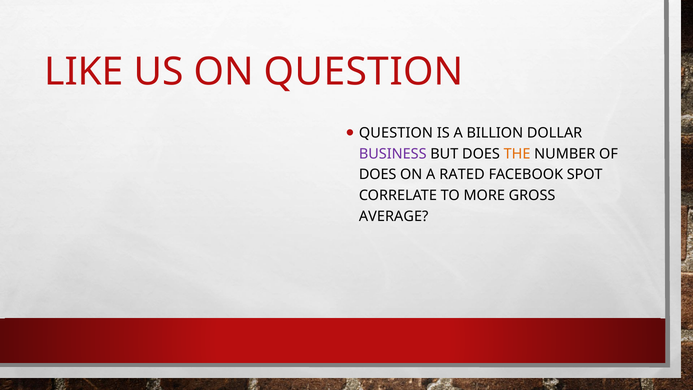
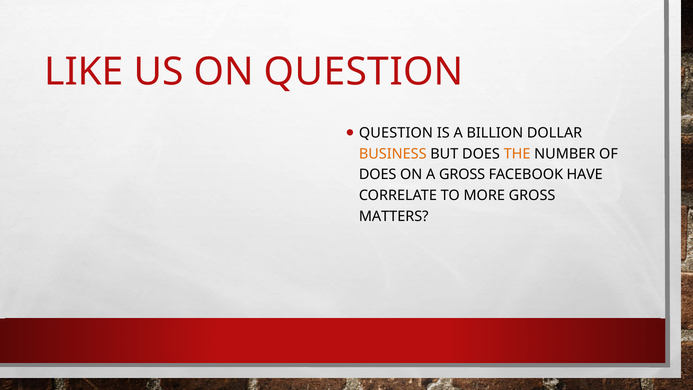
BUSINESS colour: purple -> orange (393, 154)
A RATED: RATED -> GROSS (462, 175)
SPOT: SPOT -> HAVE (585, 175)
AVERAGE: AVERAGE -> MATTERS (394, 216)
